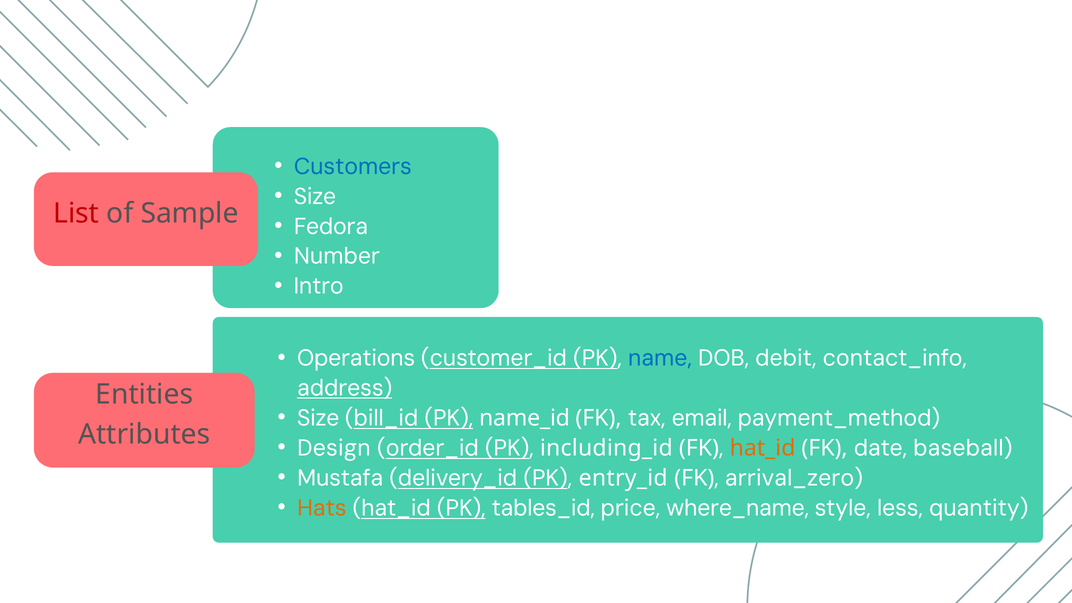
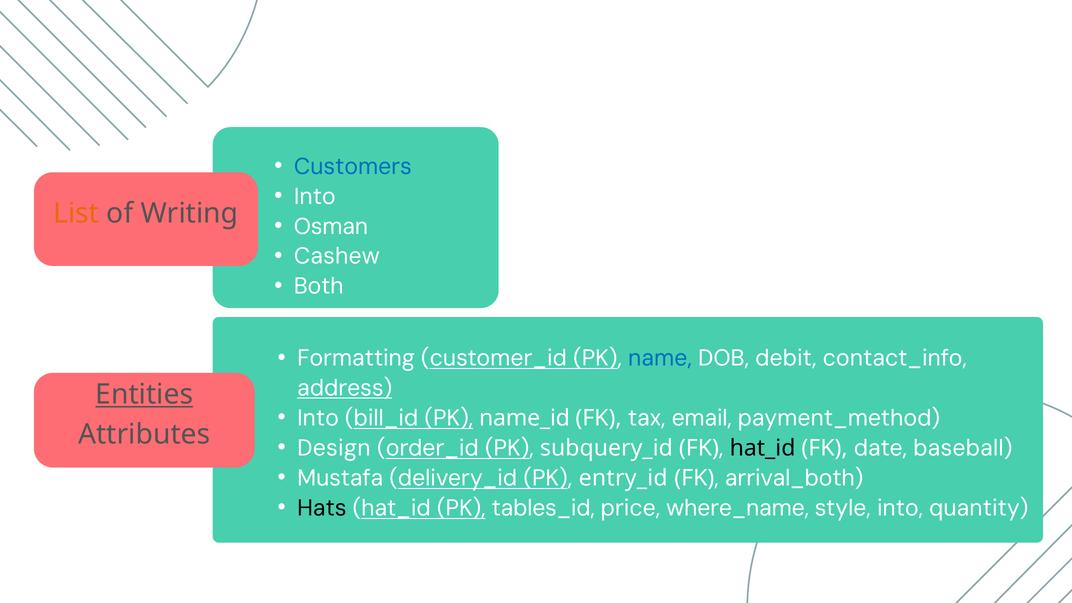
Size: Size -> Into (315, 196)
List colour: red -> orange (76, 213)
Sample: Sample -> Writing (190, 213)
Fedora: Fedora -> Osman (331, 226)
Number: Number -> Cashew (337, 256)
Intro: Intro -> Both (319, 286)
Operations: Operations -> Formatting (356, 358)
Entities underline: none -> present (144, 395)
Size: Size -> Into (318, 418)
including_id: including_id -> subquery_id (606, 448)
hat_id colour: orange -> black (763, 448)
arrival_zero: arrival_zero -> arrival_both (794, 478)
Hats colour: orange -> black (322, 508)
style less: less -> into (900, 508)
